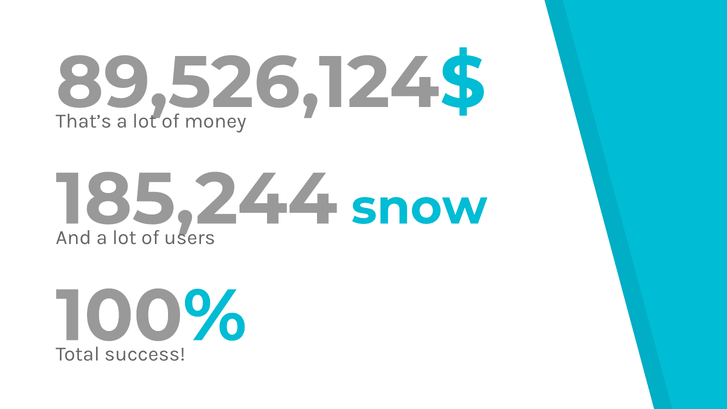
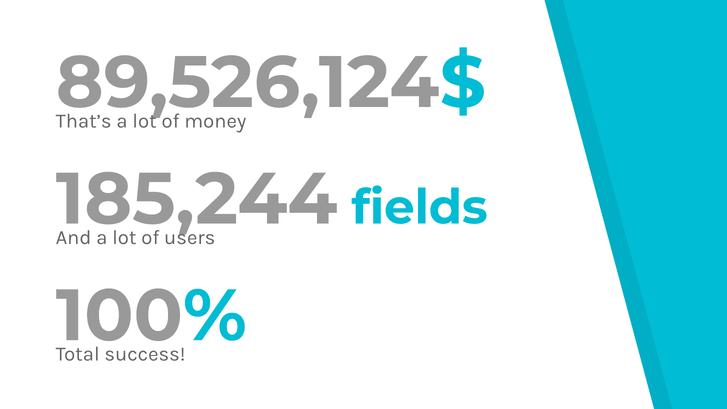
snow: snow -> fields (419, 208)
